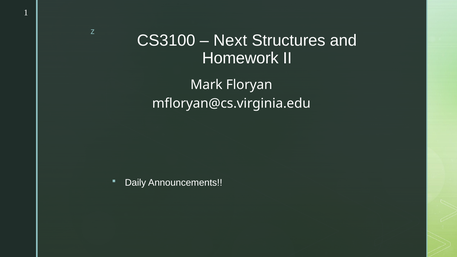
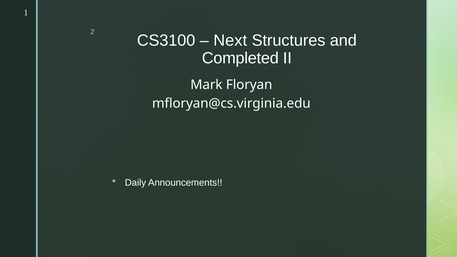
Homework: Homework -> Completed (240, 58)
